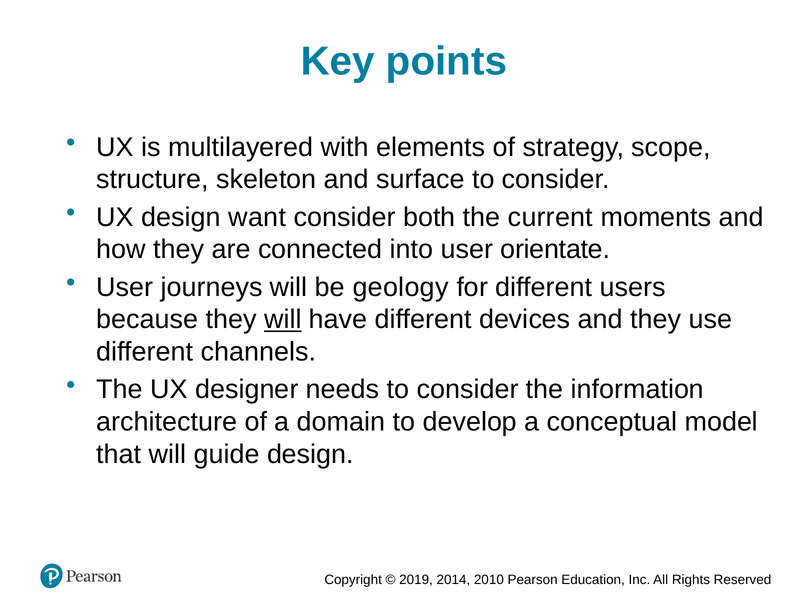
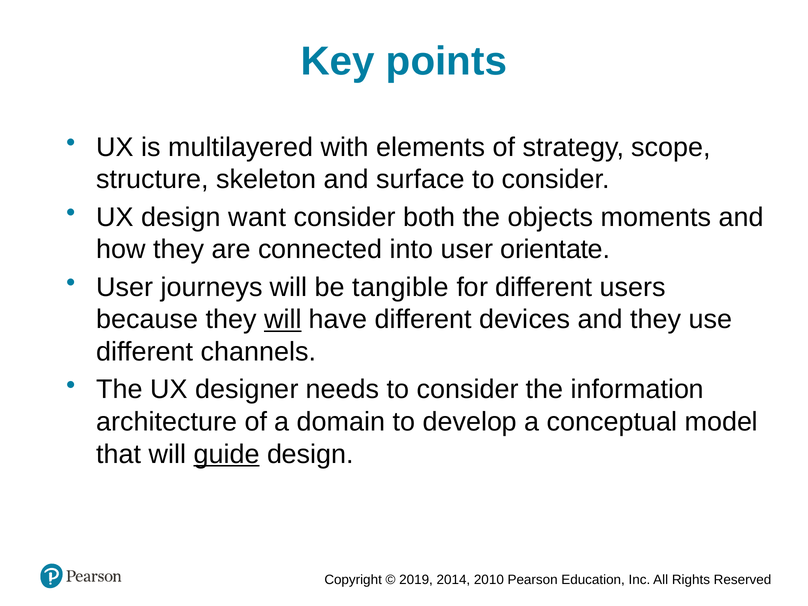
current: current -> objects (551, 217)
geology: geology -> tangible (401, 287)
guide underline: none -> present (227, 454)
